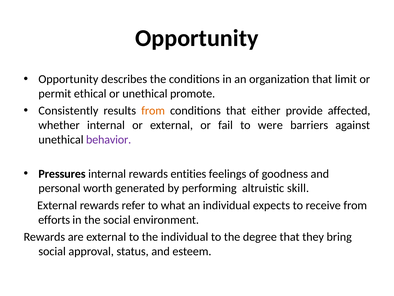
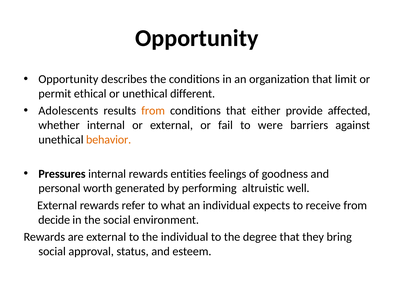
promote: promote -> different (193, 93)
Consistently: Consistently -> Adolescents (68, 110)
behavior colour: purple -> orange (109, 139)
skill: skill -> well (298, 188)
efforts: efforts -> decide (54, 219)
